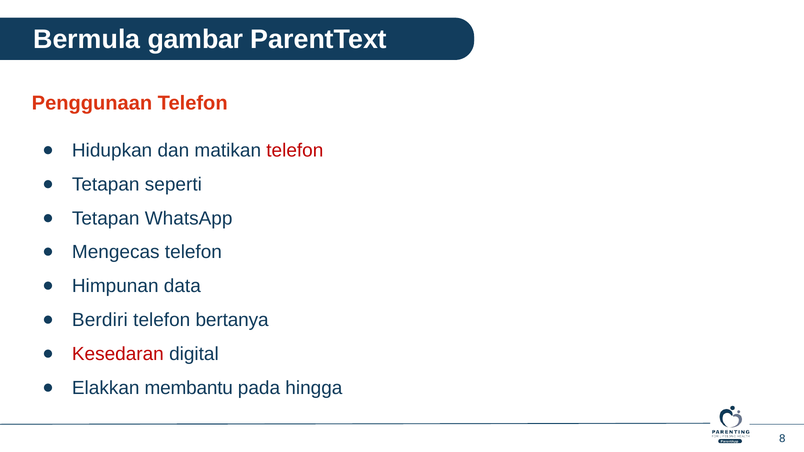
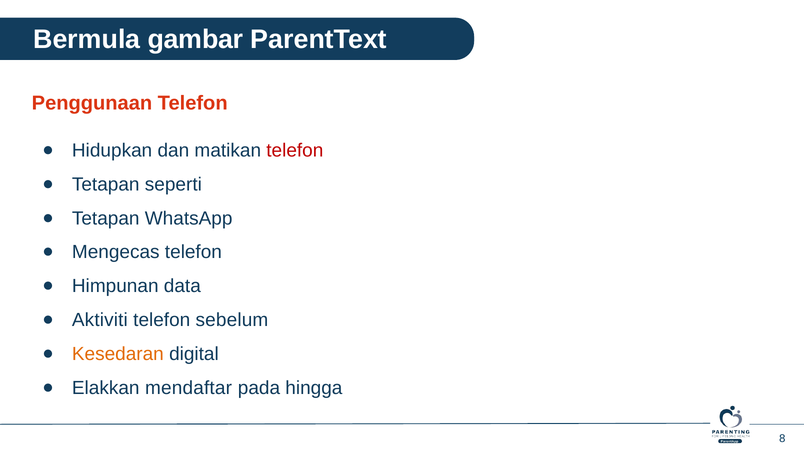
Berdiri: Berdiri -> Aktiviti (100, 320)
bertanya: bertanya -> sebelum (232, 320)
Kesedaran colour: red -> orange (118, 354)
membantu: membantu -> mendaftar (189, 388)
